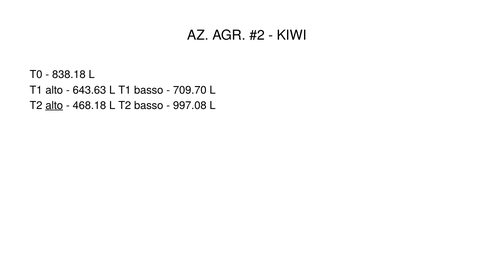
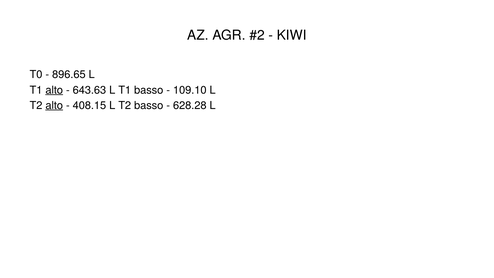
838.18: 838.18 -> 896.65 (69, 75)
alto underline: none -> present (54, 90)
709.70: 709.70 -> 109.10 (190, 90)
468.18: 468.18 -> 408.15 (89, 105)
997.08: 997.08 -> 628.28 (190, 105)
